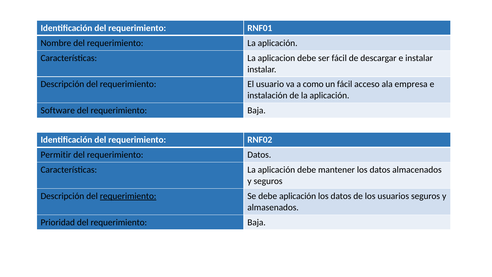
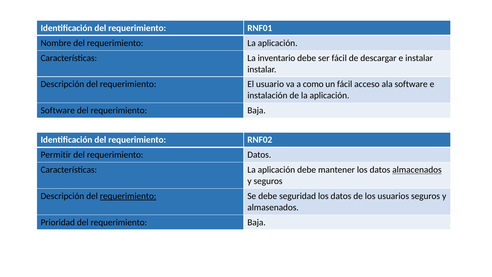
aplicacion: aplicacion -> inventario (276, 58)
ala empresa: empresa -> software (411, 84)
almacenados underline: none -> present (417, 170)
debe aplicación: aplicación -> seguridad (298, 196)
